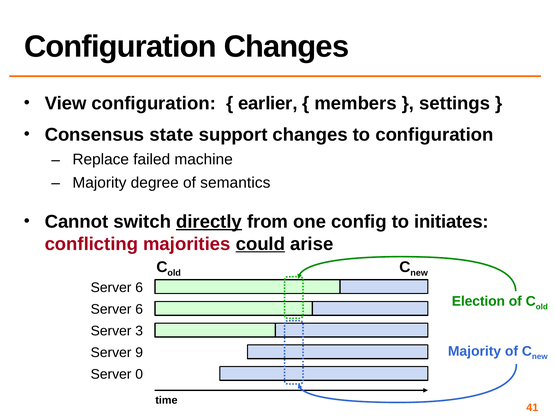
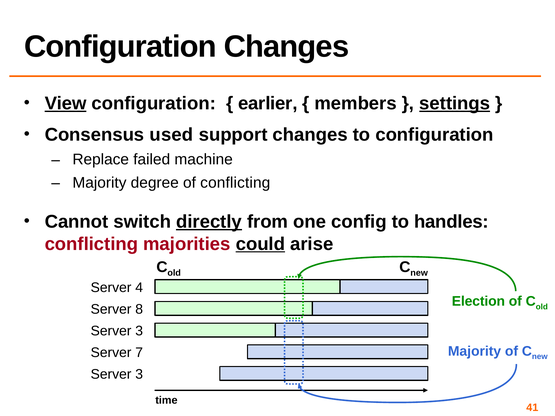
View underline: none -> present (66, 103)
settings underline: none -> present (455, 103)
state: state -> used (171, 135)
of semantics: semantics -> conflicting (235, 183)
initiates: initiates -> handles (451, 222)
6: 6 -> 4 (139, 288)
6: 6 -> 8 (139, 309)
9: 9 -> 7 (139, 353)
0: 0 -> 3 (139, 375)
